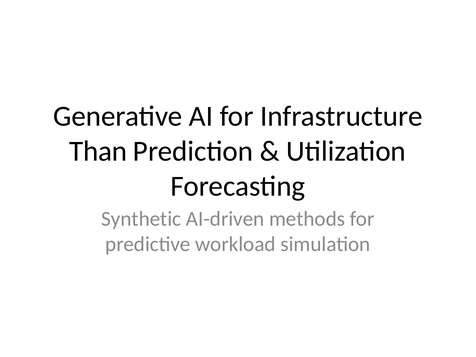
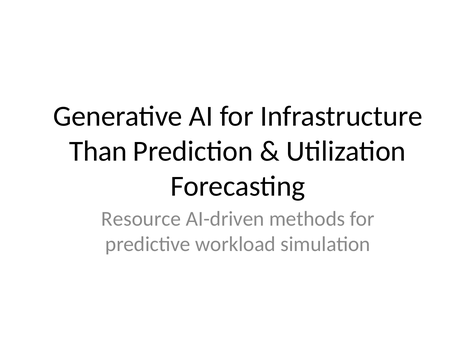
Synthetic: Synthetic -> Resource (141, 219)
